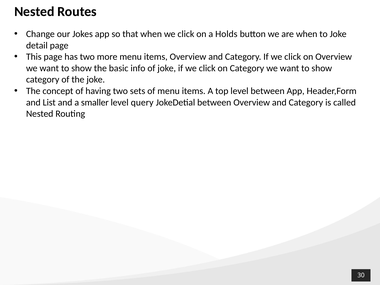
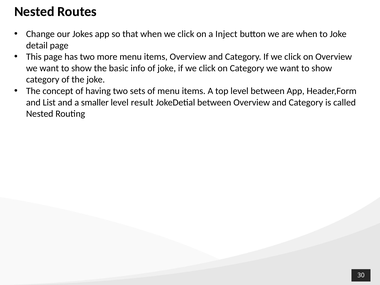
Holds: Holds -> Inject (226, 34)
query: query -> result (142, 102)
